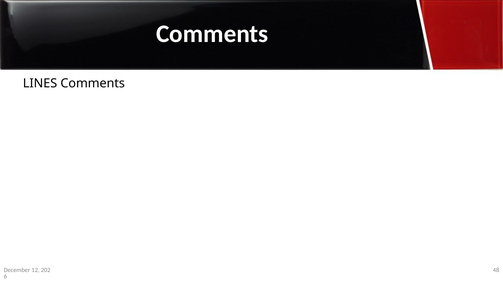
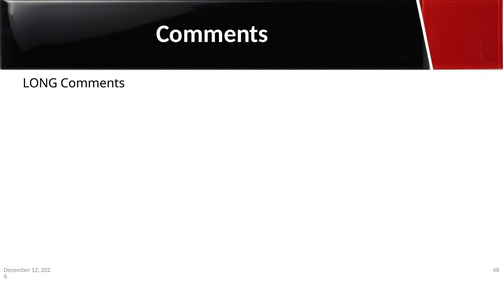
LINES: LINES -> LONG (40, 83)
